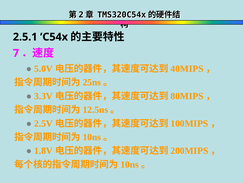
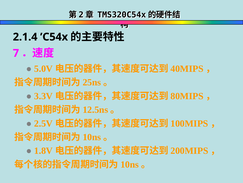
2.5.1: 2.5.1 -> 2.1.4 (25, 37)
